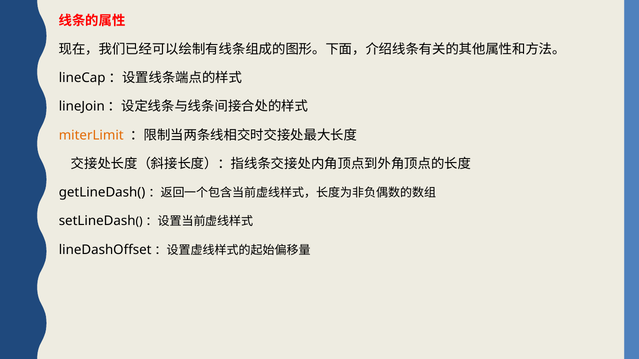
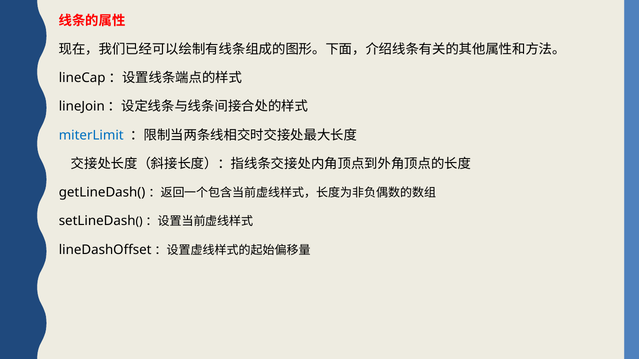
miterLimit colour: orange -> blue (91, 135)
